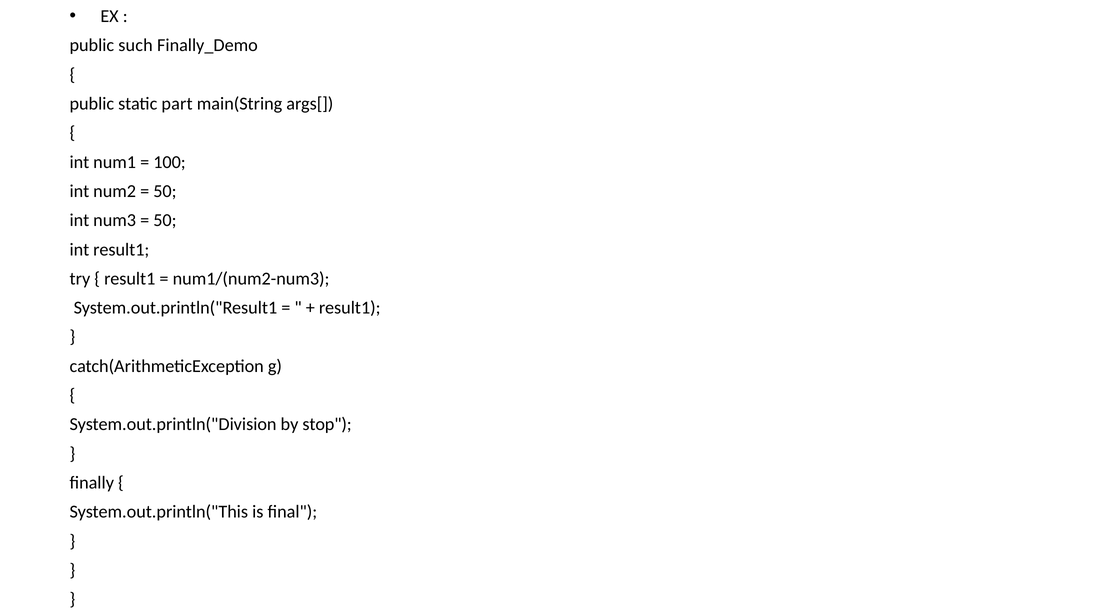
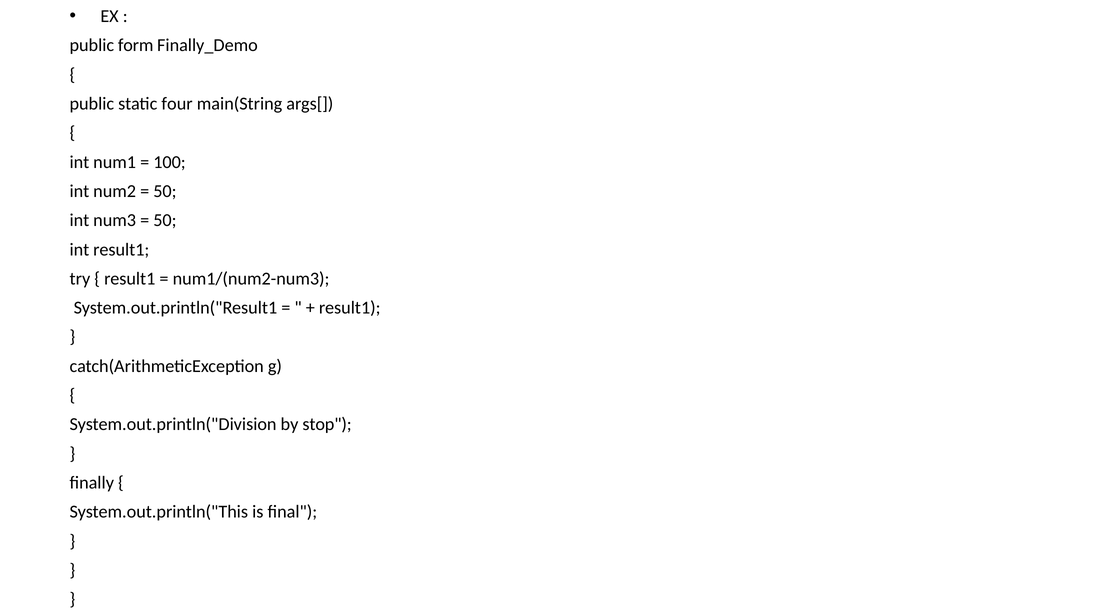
such: such -> form (136, 45)
part: part -> four (177, 104)
